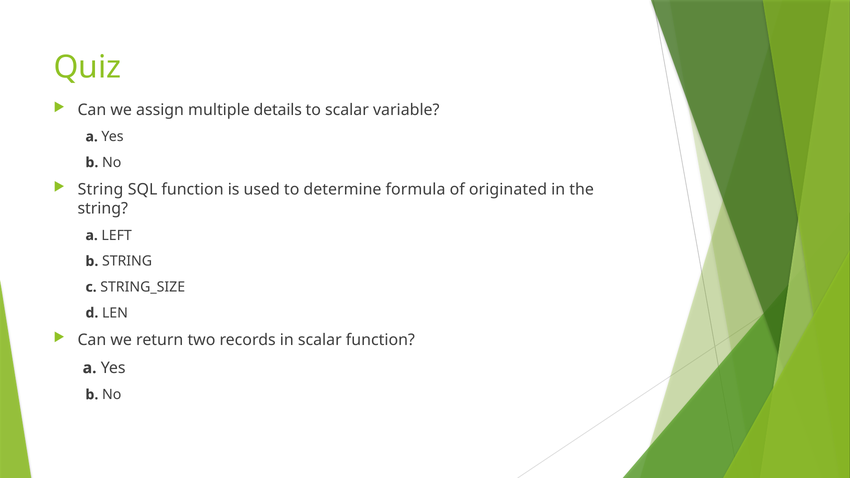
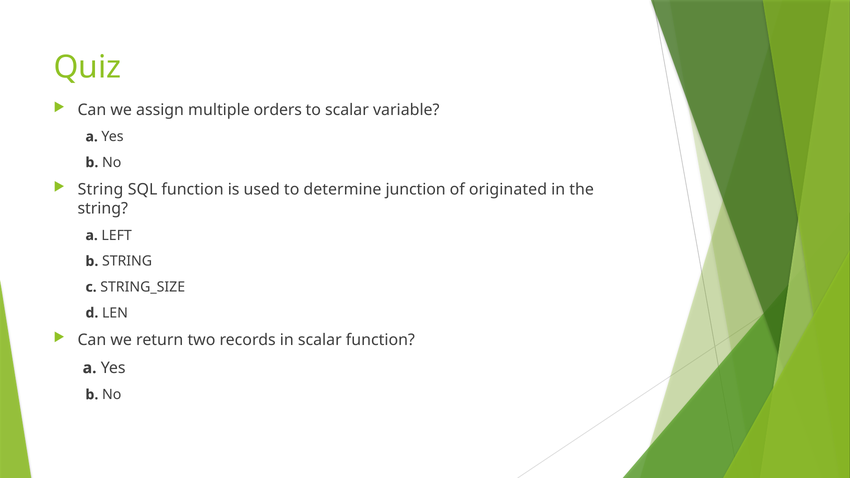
details: details -> orders (278, 110)
formula: formula -> junction (416, 190)
